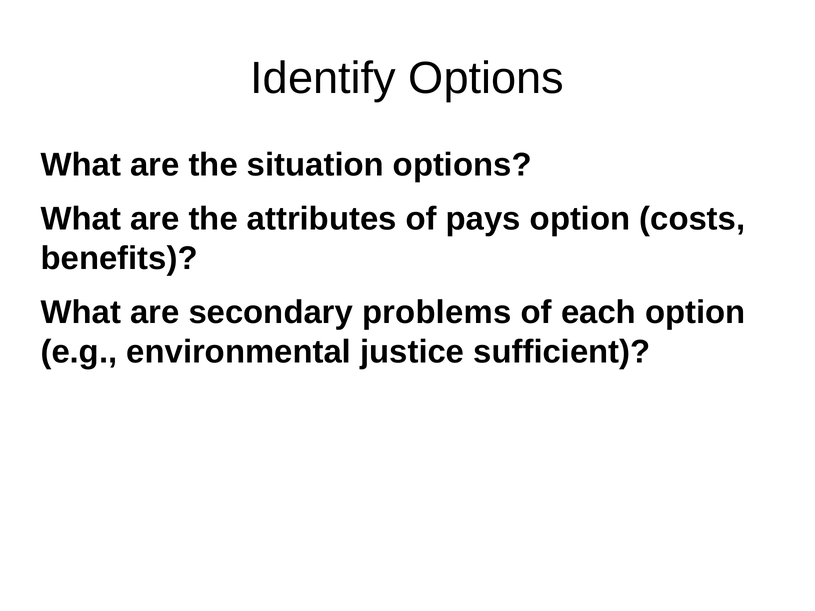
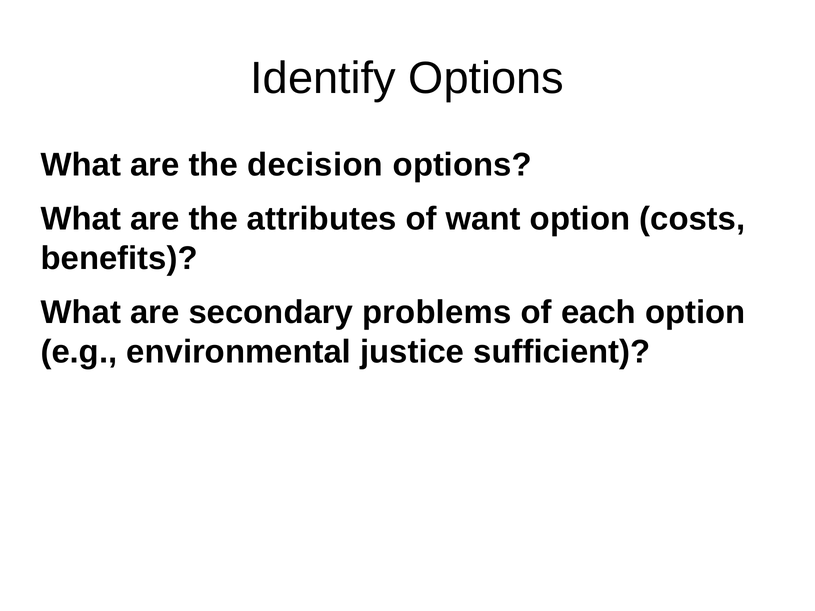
situation: situation -> decision (315, 165)
pays: pays -> want (483, 219)
